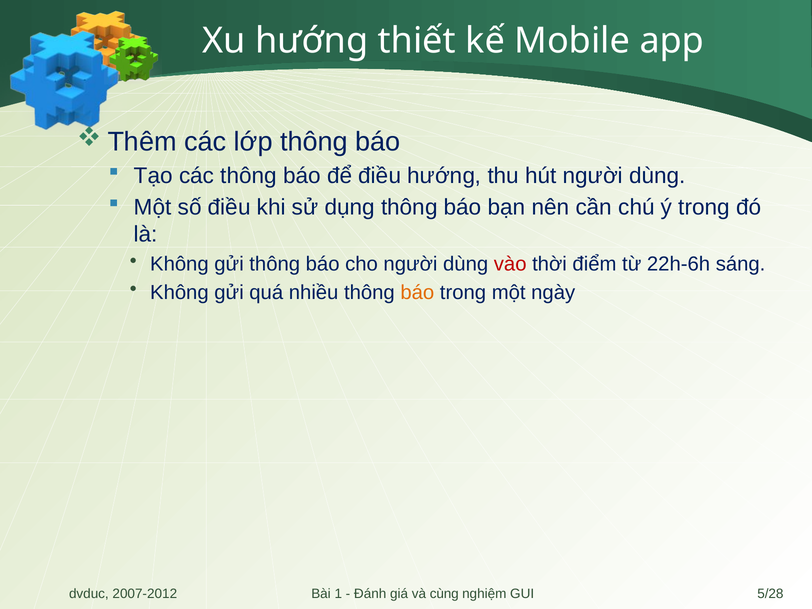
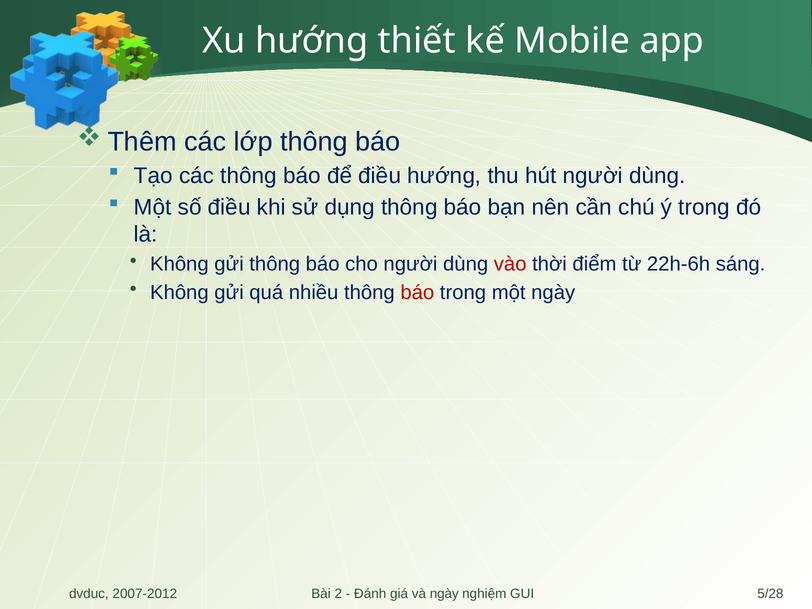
báo colour: orange -> red (417, 293)
1: 1 -> 2 (338, 594)
và cùng: cùng -> ngày (444, 594)
